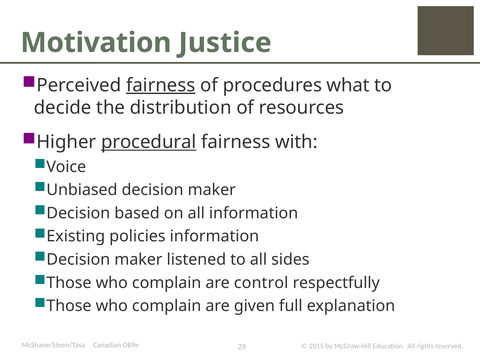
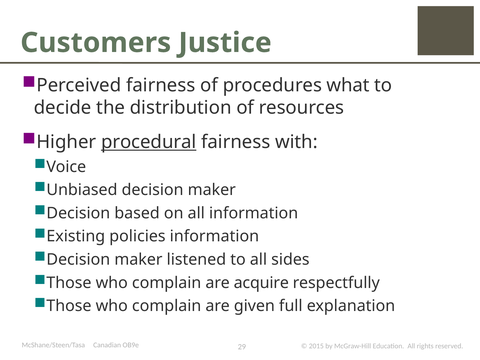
Motivation: Motivation -> Customers (96, 43)
fairness underline: present -> none (161, 85)
control: control -> acquire (261, 283)
